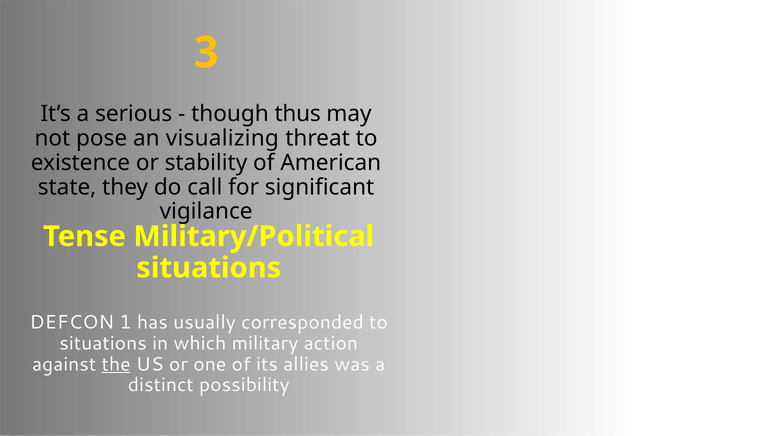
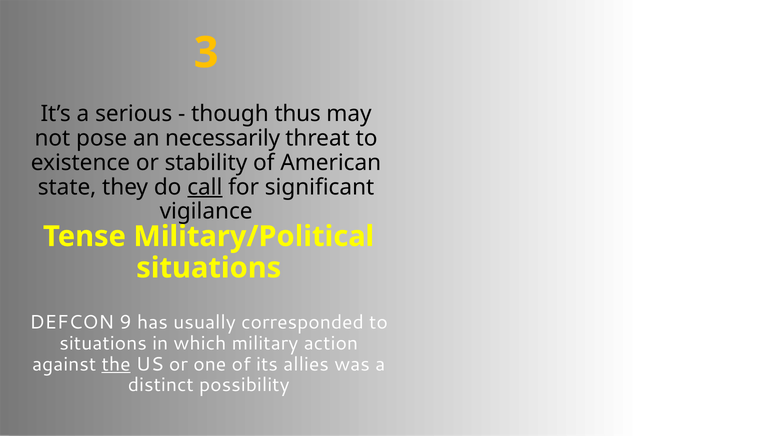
visualizing: visualizing -> necessarily (223, 138)
call underline: none -> present (205, 187)
DEFCON 1: 1 -> 9 (126, 322)
